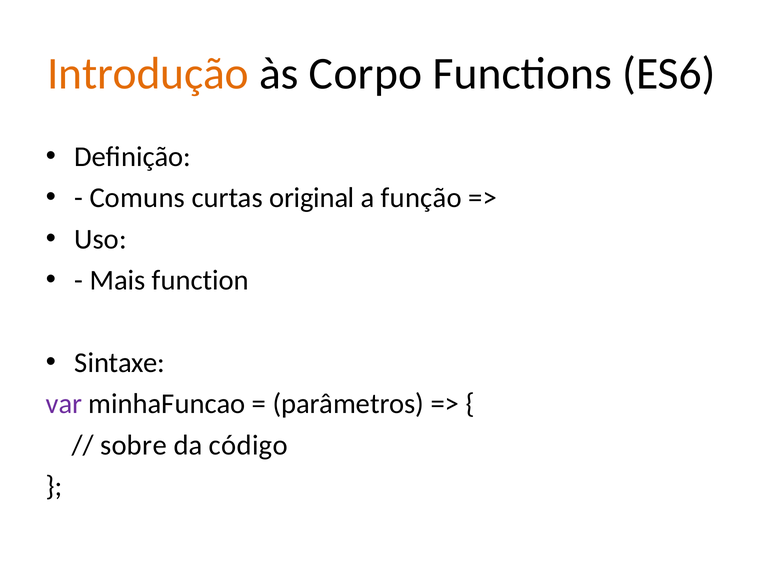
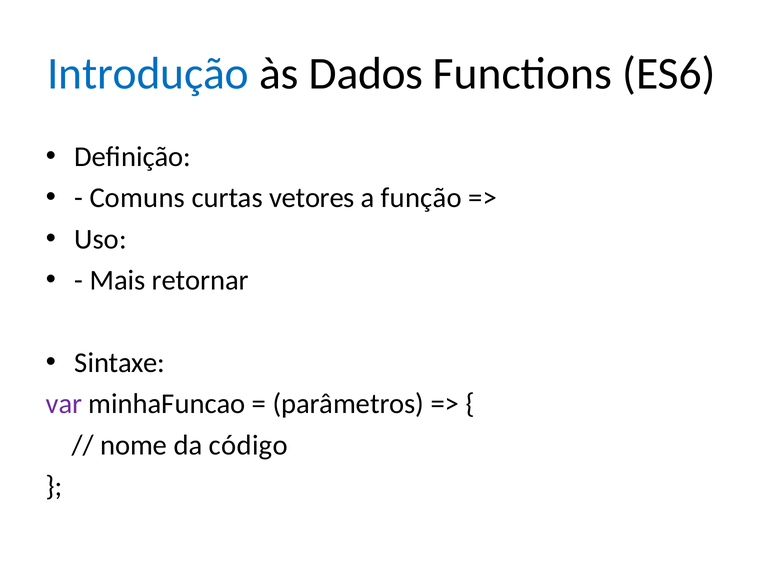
Introdução colour: orange -> blue (148, 74)
Corpo: Corpo -> Dados (366, 74)
original: original -> vetores (312, 198)
function: function -> retornar (200, 280)
sobre: sobre -> nome (134, 445)
